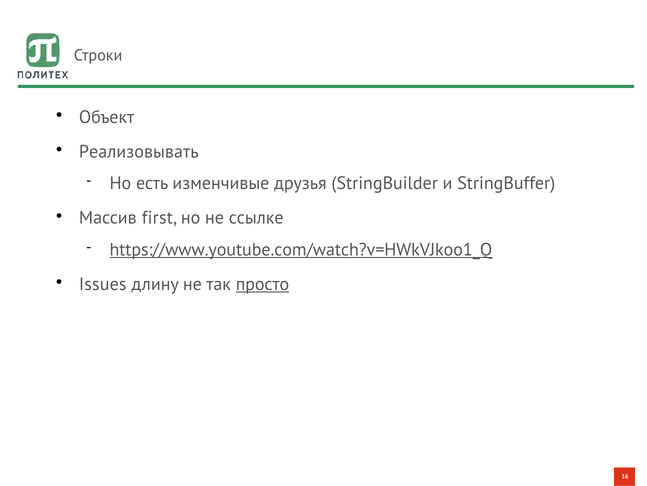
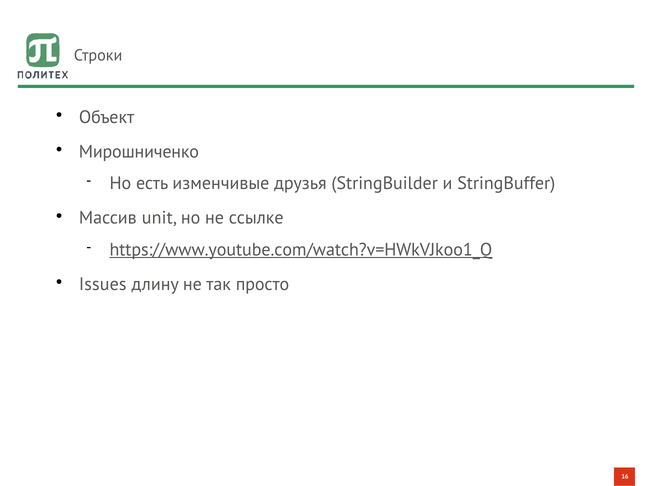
Реализовывать: Реализовывать -> Мирошниченко (139, 151)
first: first -> unit (159, 218)
просто underline: present -> none (262, 284)
